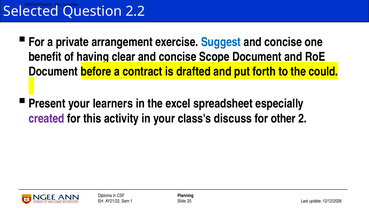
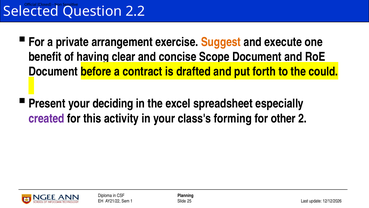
Suggest colour: blue -> orange (221, 42)
concise: concise -> execute (283, 42)
learners: learners -> deciding (113, 103)
discuss: discuss -> forming (233, 118)
